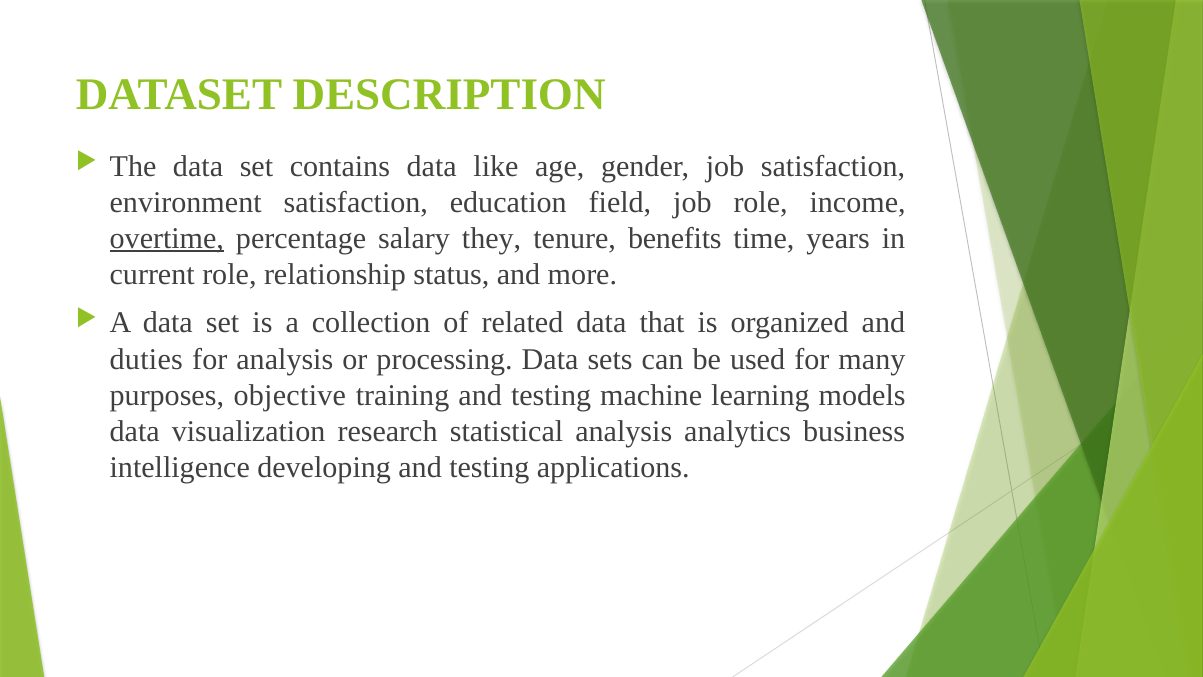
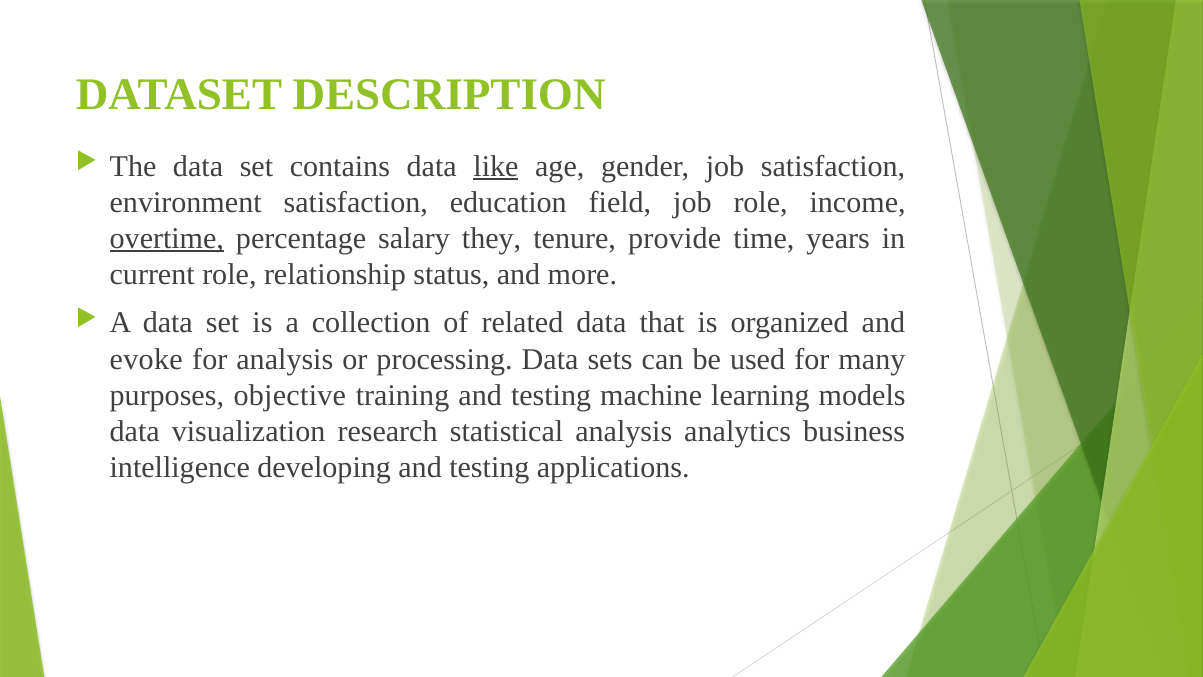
like underline: none -> present (496, 166)
benefits: benefits -> provide (675, 238)
duties: duties -> evoke (146, 359)
